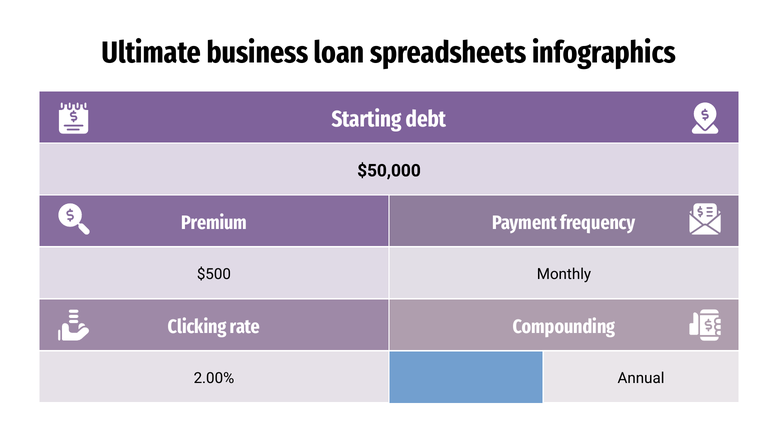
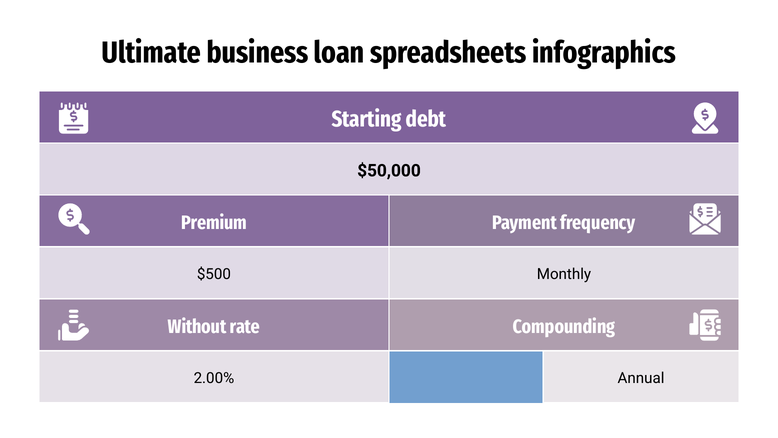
Clicking: Clicking -> Without (197, 326)
